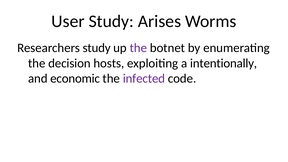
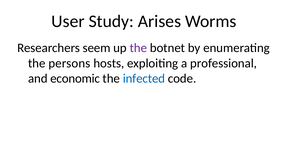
Researchers study: study -> seem (97, 48)
decision: decision -> persons (69, 63)
intentionally: intentionally -> professional (224, 63)
infected colour: purple -> blue (144, 79)
